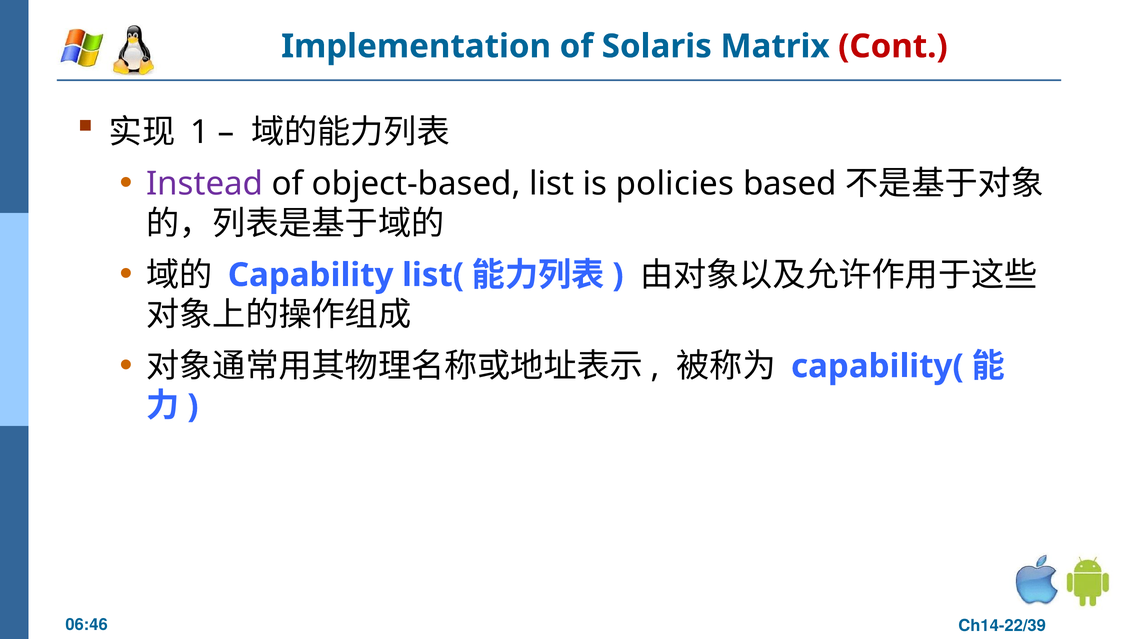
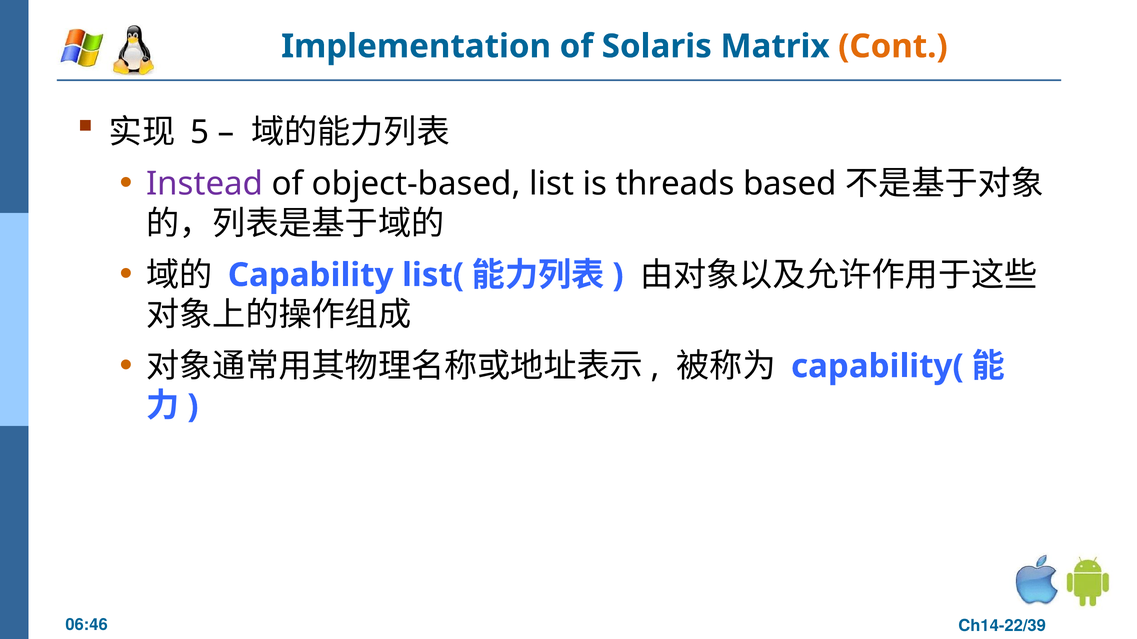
Cont colour: red -> orange (893, 46)
1: 1 -> 5 (200, 133)
policies: policies -> threads (675, 184)
